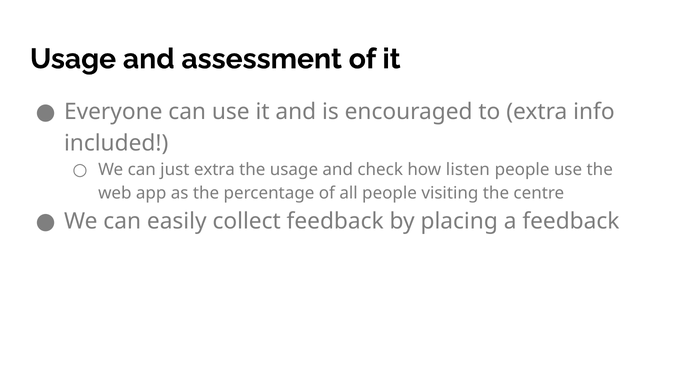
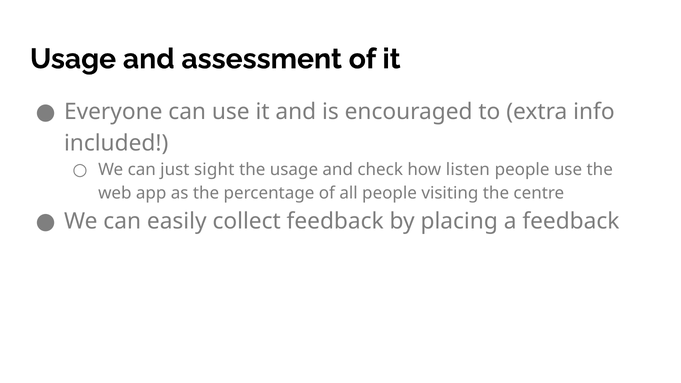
just extra: extra -> sight (214, 170)
